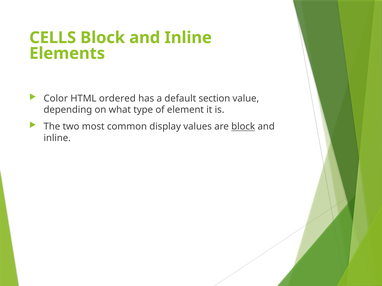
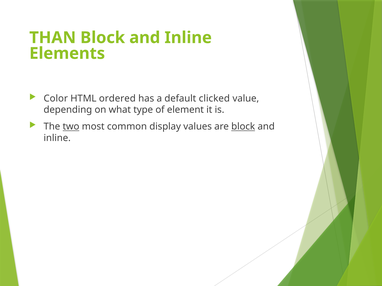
CELLS: CELLS -> THAN (53, 38)
section: section -> clicked (214, 99)
two underline: none -> present (71, 127)
